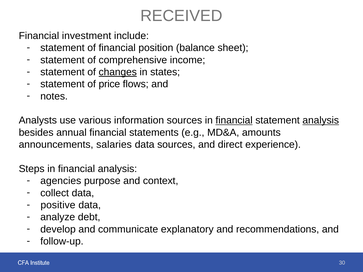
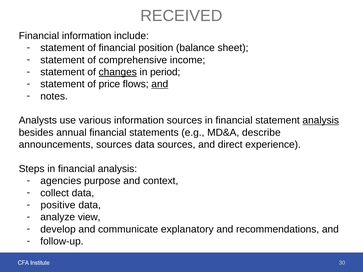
Financial investment: investment -> information (87, 36)
states: states -> period (165, 72)
and underline: none -> present (160, 84)
financial underline: present -> none (234, 121)
amounts: amounts -> describe (261, 133)
announcements salaries: salaries -> sources (114, 145)
debt: debt -> view (89, 217)
